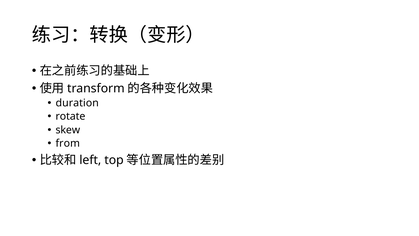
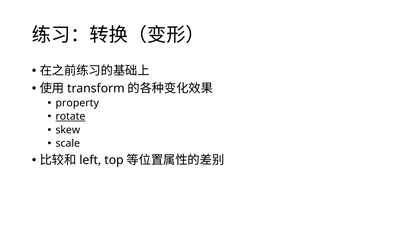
duration: duration -> property (77, 103)
rotate underline: none -> present (70, 116)
from: from -> scale (68, 143)
